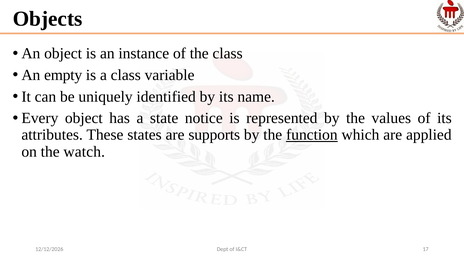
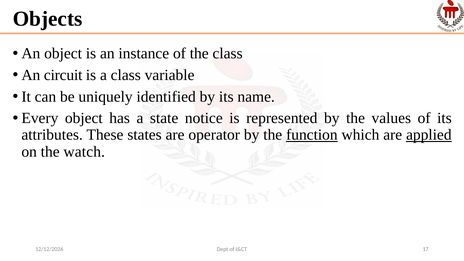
empty: empty -> circuit (63, 75)
supports: supports -> operator (214, 135)
applied underline: none -> present (429, 135)
